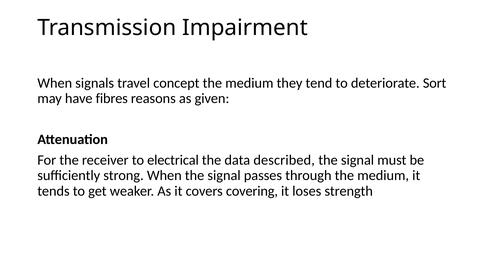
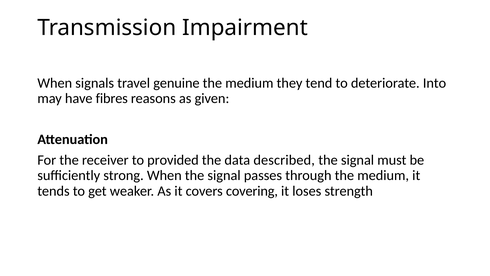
concept: concept -> genuine (176, 83)
Sort: Sort -> Into (435, 83)
electrical: electrical -> provided (173, 160)
